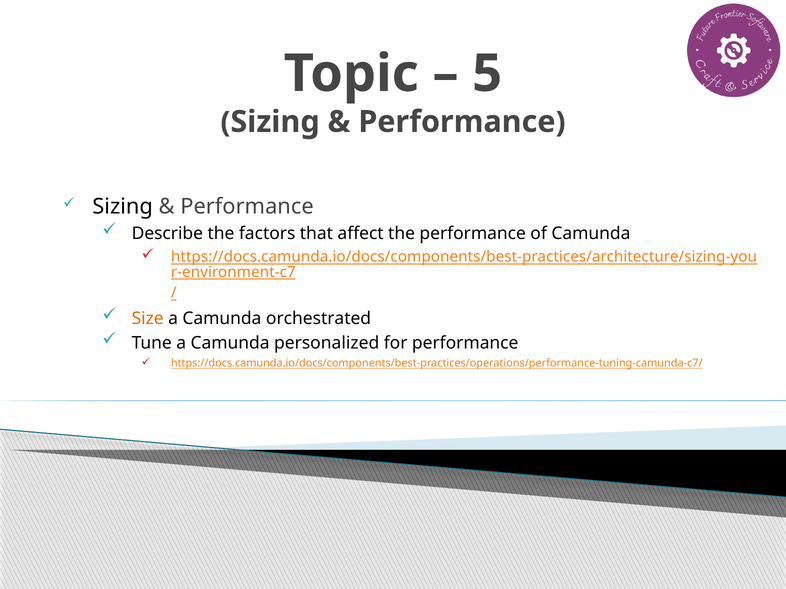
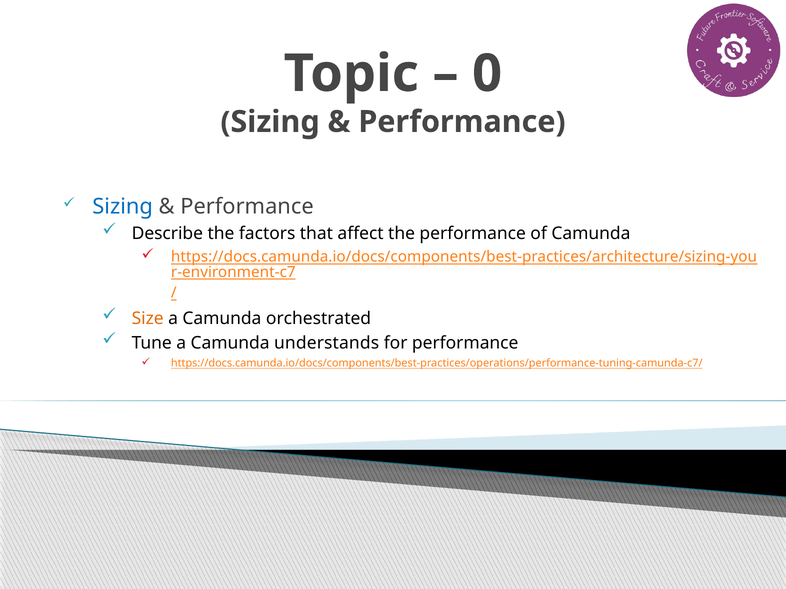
5: 5 -> 0 (487, 74)
Sizing colour: black -> blue (123, 207)
personalized: personalized -> understands (327, 343)
